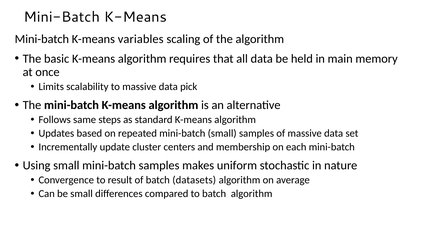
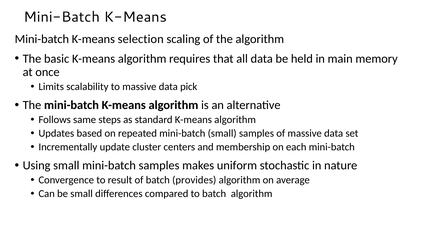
variables: variables -> selection (141, 39)
datasets: datasets -> provides (194, 180)
